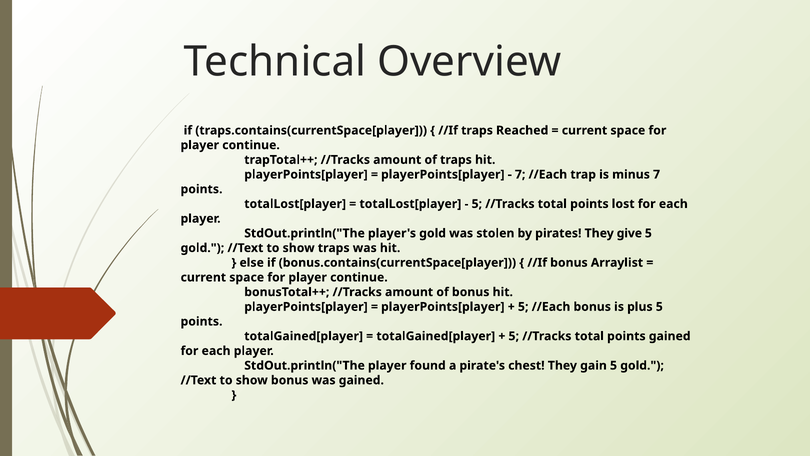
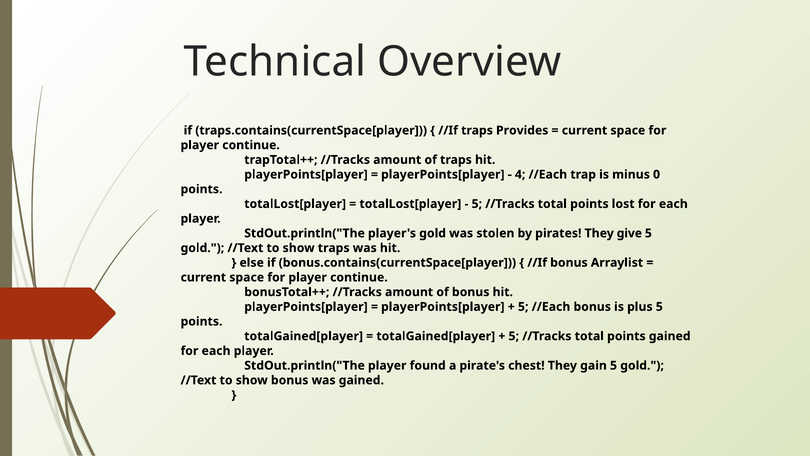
Reached: Reached -> Provides (522, 130)
7: 7 -> 4 (520, 174)
minus 7: 7 -> 0 (657, 174)
